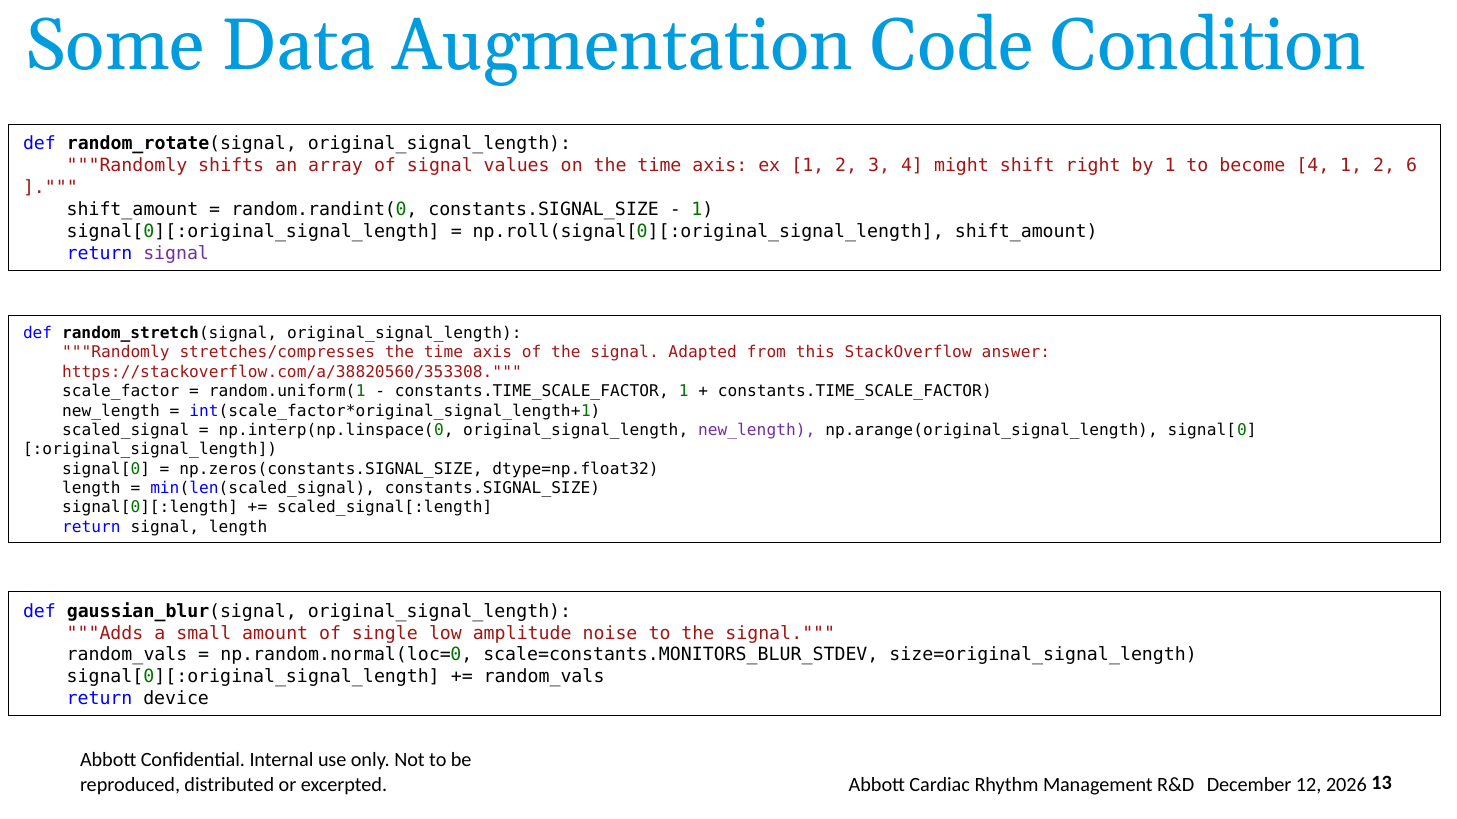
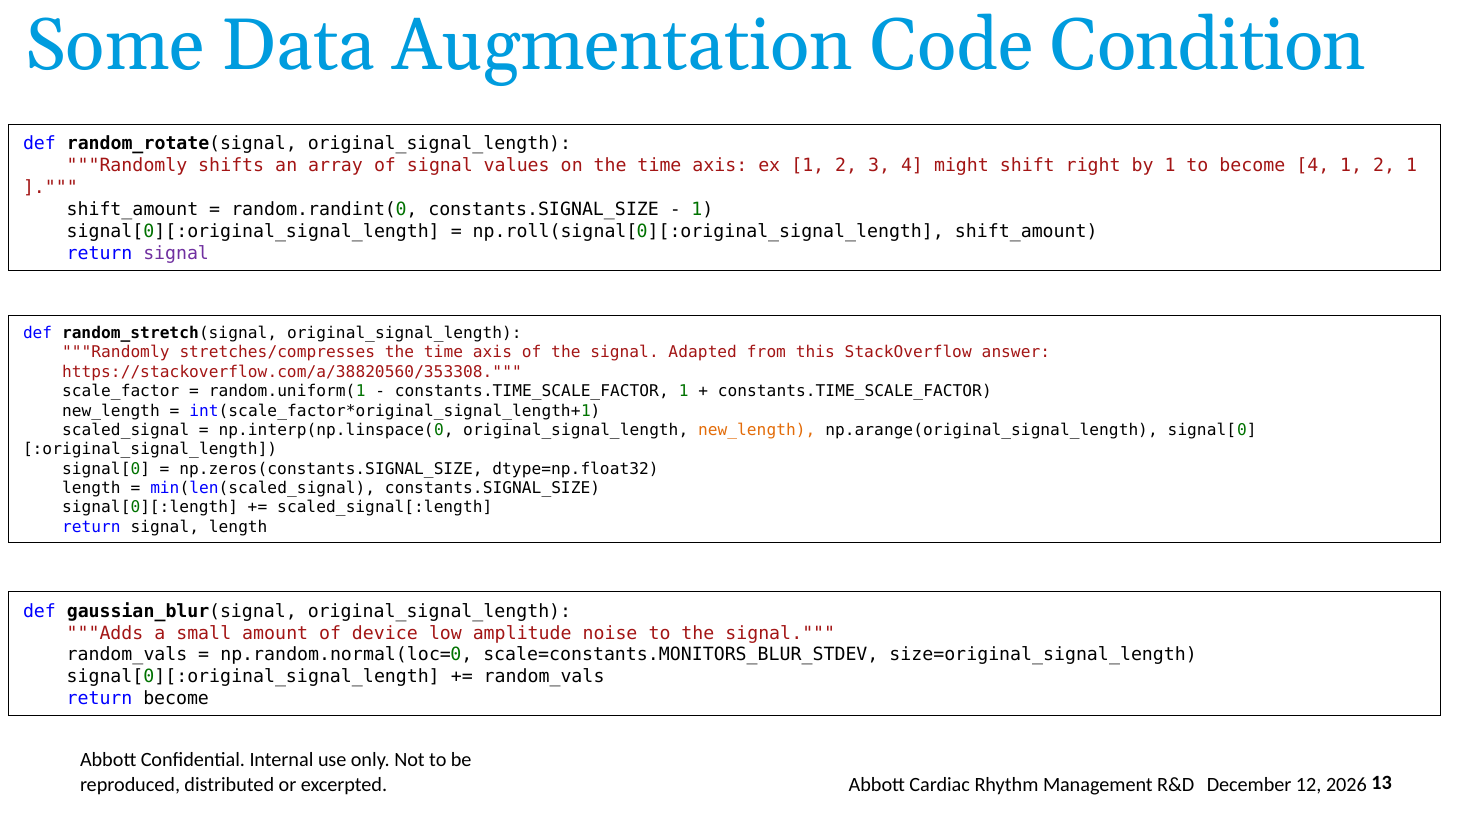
2 6: 6 -> 1 (1411, 166)
new_length colour: purple -> orange (757, 430)
single: single -> device (385, 633)
return device: device -> become (176, 699)
